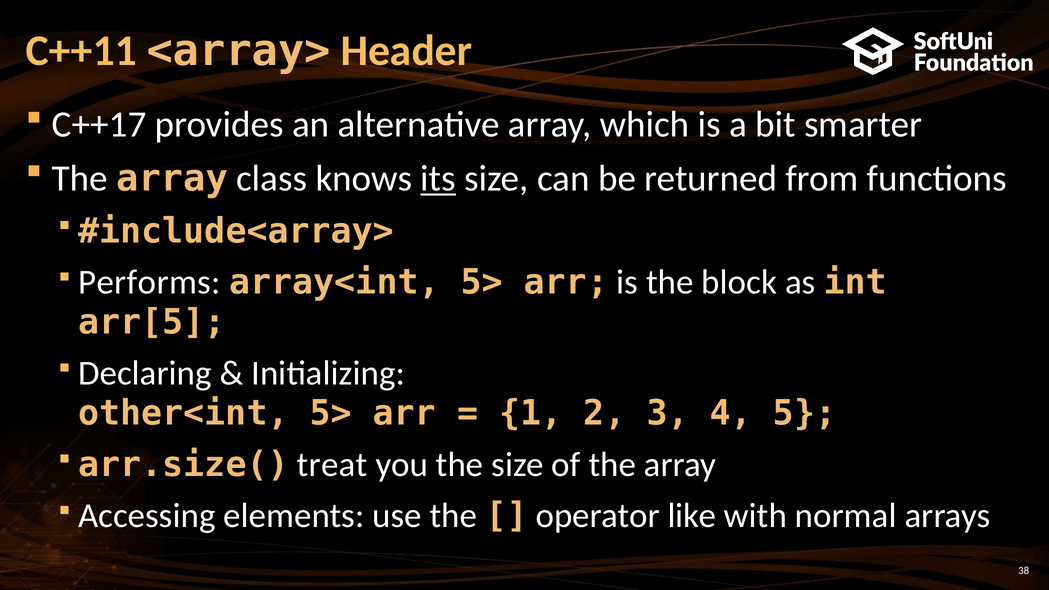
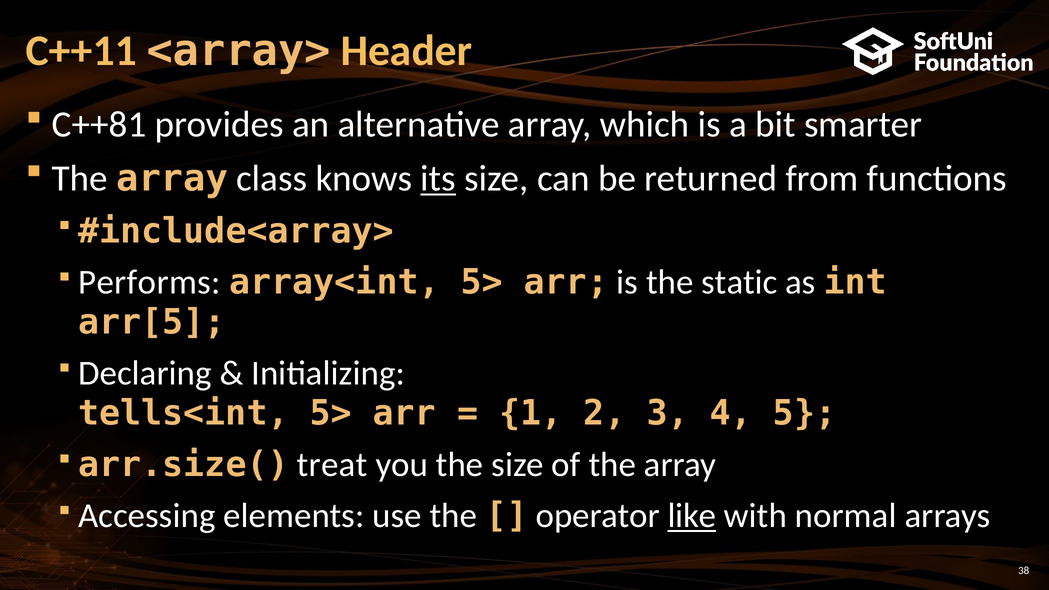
C++17: C++17 -> C++81 (99, 125)
block: block -> static (739, 282)
other<int: other<int -> tells<int (183, 413)
like underline: none -> present (692, 516)
